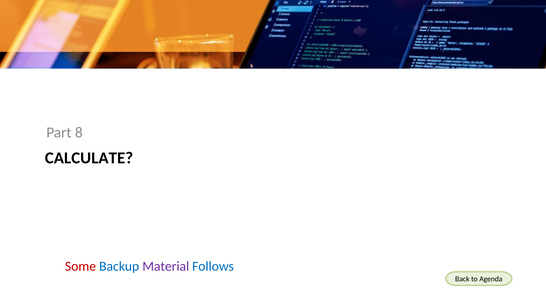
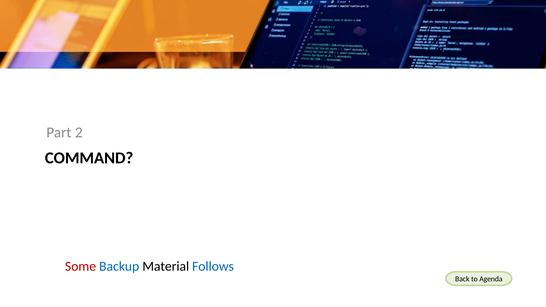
8: 8 -> 2 (79, 133)
CALCULATE: CALCULATE -> COMMAND (89, 158)
Material colour: purple -> black (166, 266)
